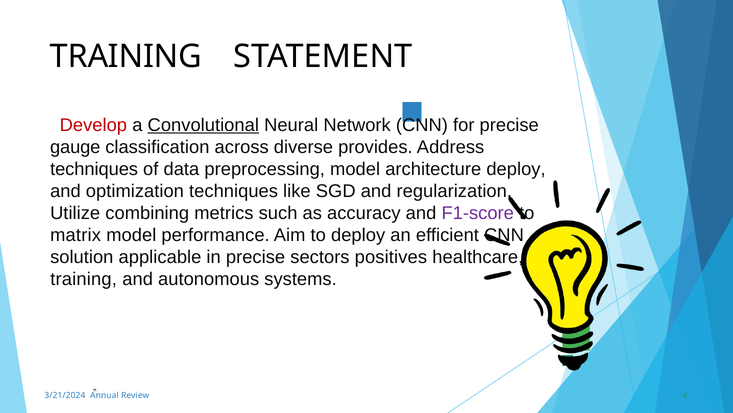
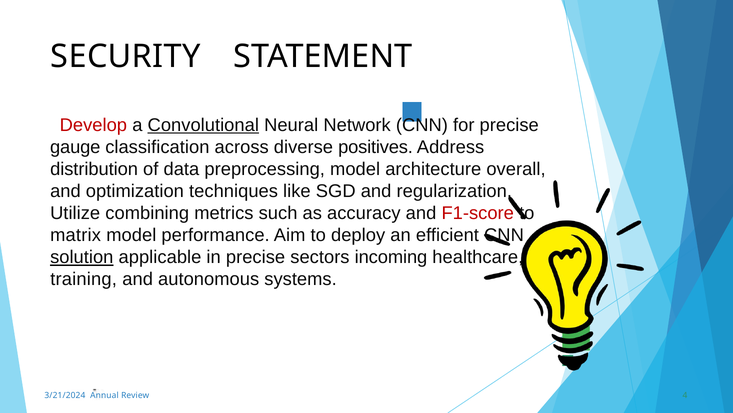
TRAINING: TRAINING -> SECURITY (126, 57)
provides: provides -> positives (376, 147)
techniques: techniques -> distribution (94, 169)
architecture deploy: deploy -> overall (516, 169)
F1-score colour: purple -> red (478, 213)
solution underline: none -> present (82, 257)
positives: positives -> incoming (391, 257)
